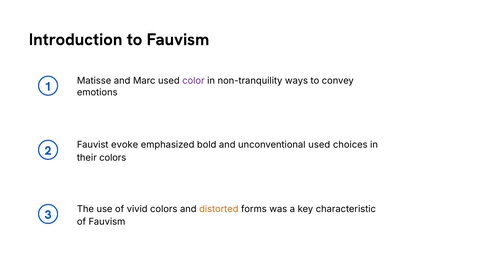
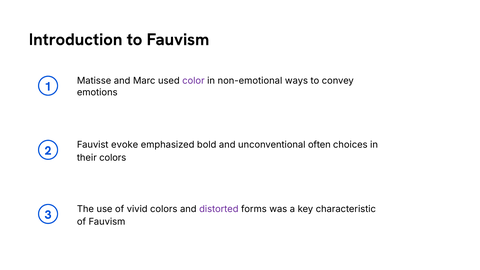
non-tranquility: non-tranquility -> non-emotional (250, 81)
unconventional used: used -> often (319, 145)
distorted colour: orange -> purple (219, 209)
